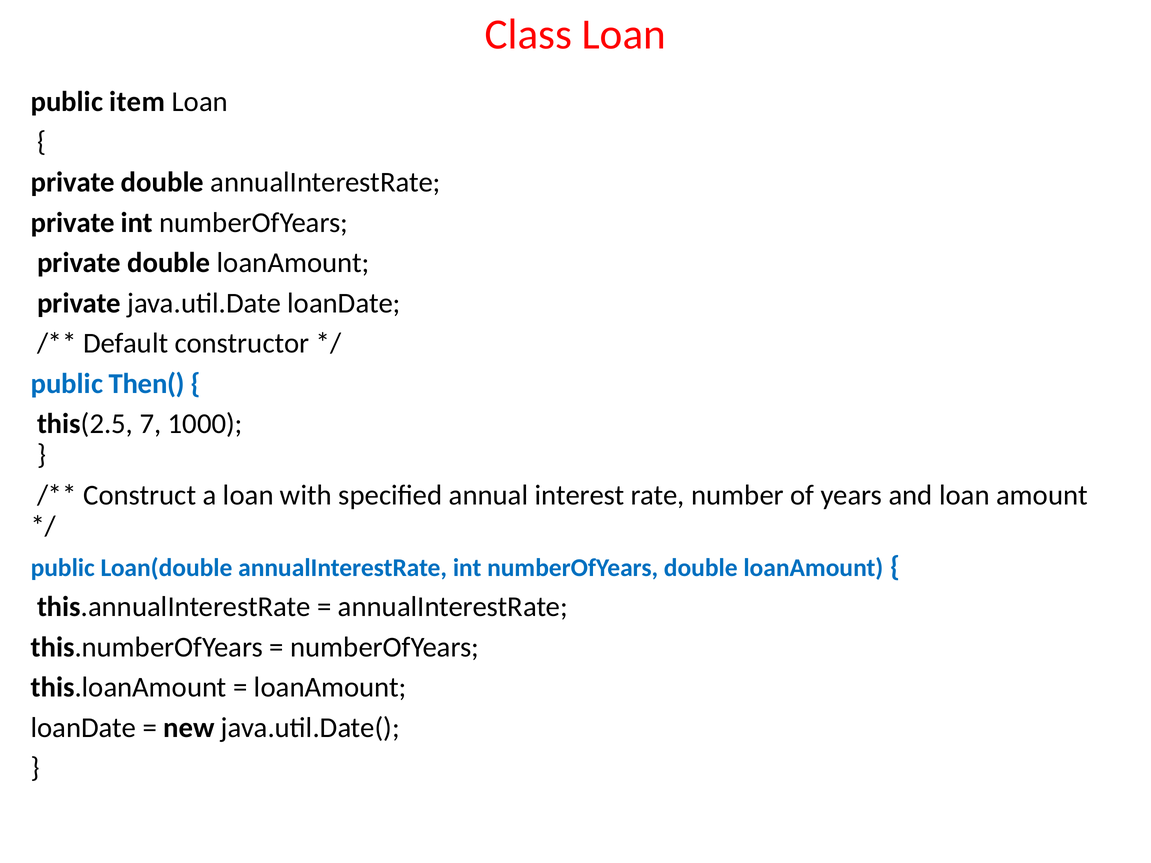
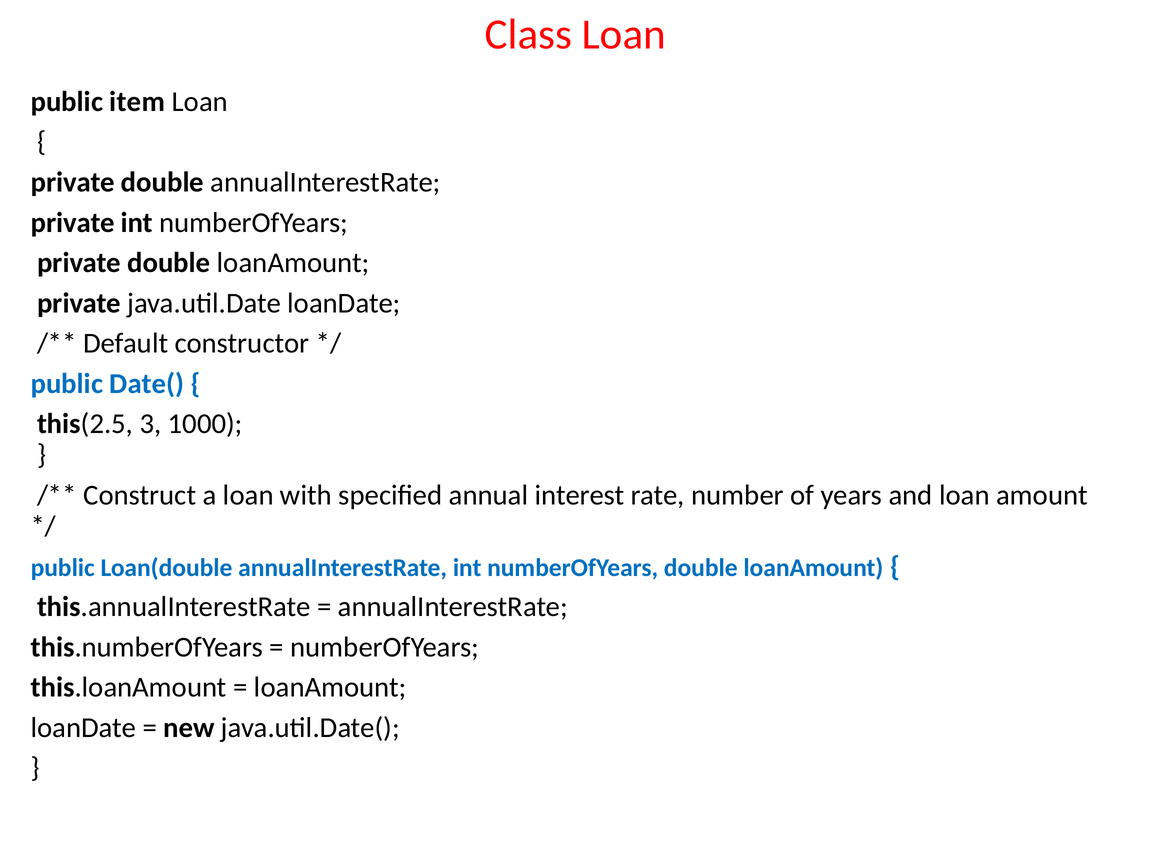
Then(: Then( -> Date( (147, 384)
7: 7 -> 3 (150, 424)
